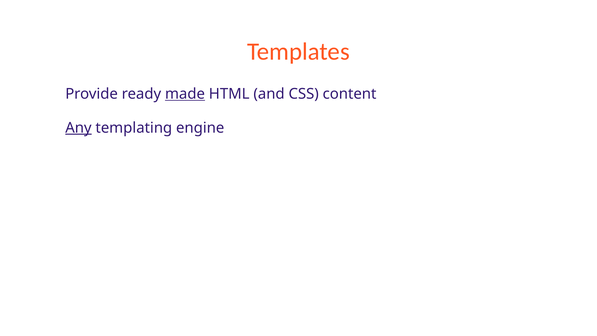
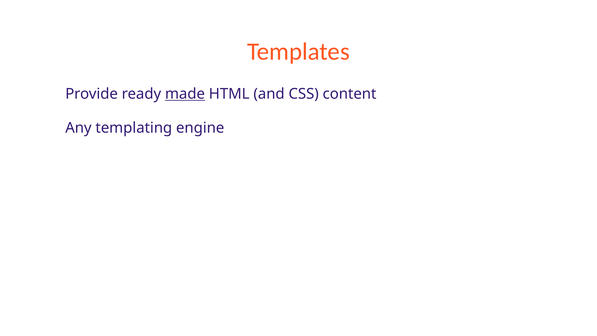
Any underline: present -> none (78, 128)
